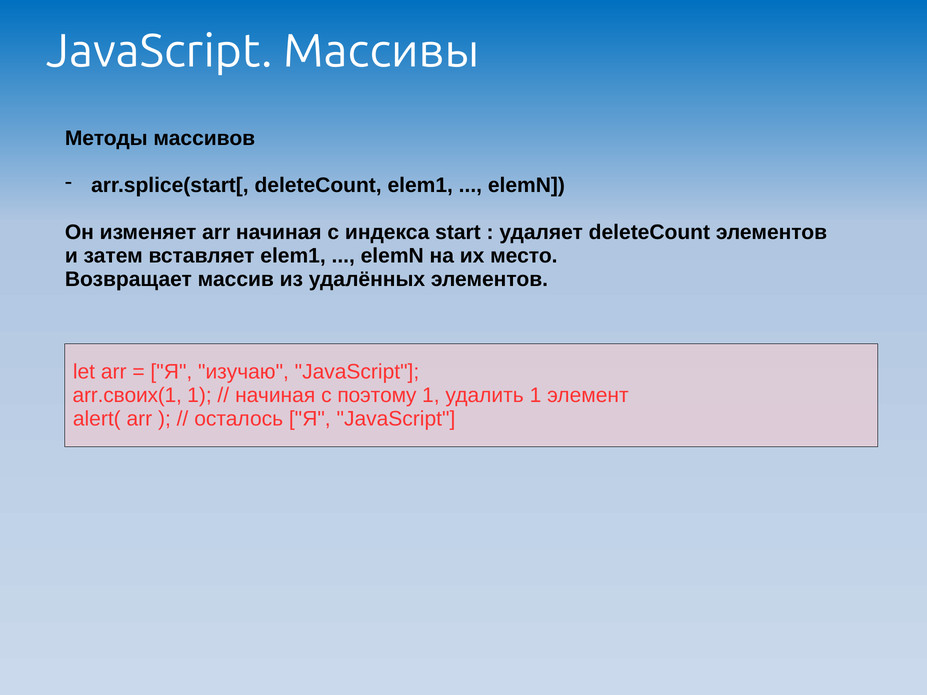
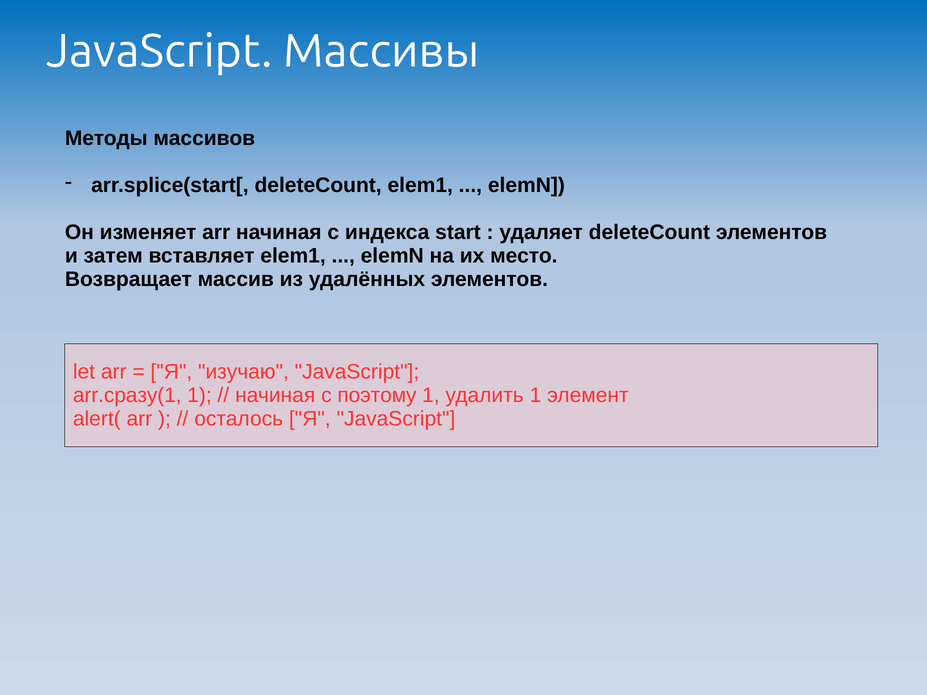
arr.своих(1: arr.своих(1 -> arr.сразу(1 (127, 396)
